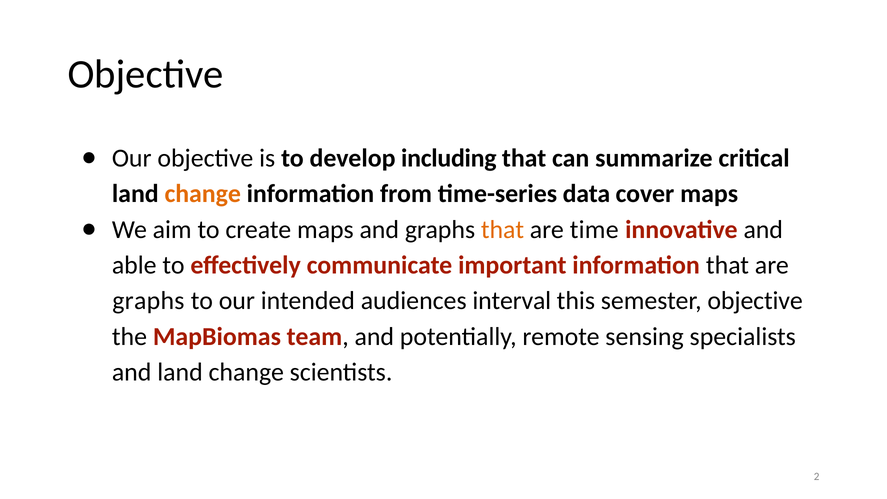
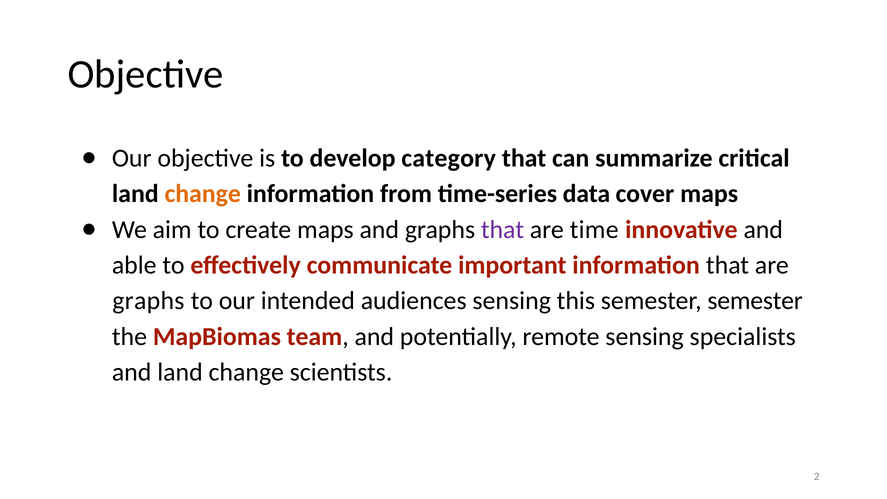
including: including -> category (449, 158)
that colour: orange -> purple (503, 229)
audiences interval: interval -> sensing (512, 301)
semester objective: objective -> semester (755, 301)
